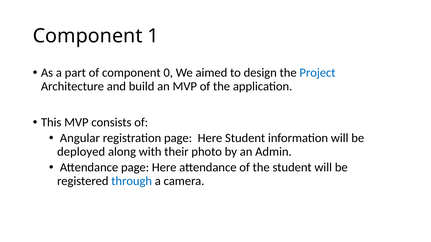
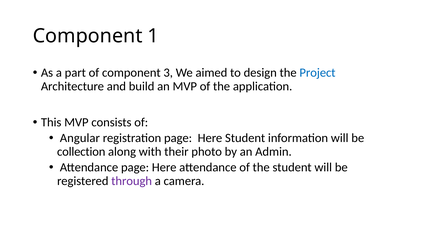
0: 0 -> 3 (168, 73)
deployed: deployed -> collection (81, 152)
through colour: blue -> purple (132, 181)
